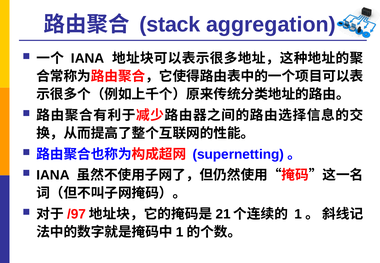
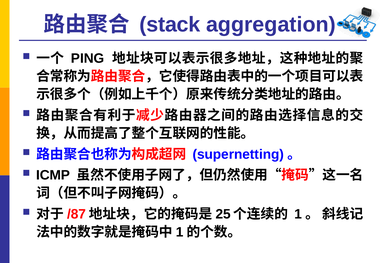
IANA: IANA -> PING (88, 58)
IANA: IANA -> ICMP (53, 175)
/97: /97 -> /87 (77, 214)
21: 21 -> 25 (223, 214)
